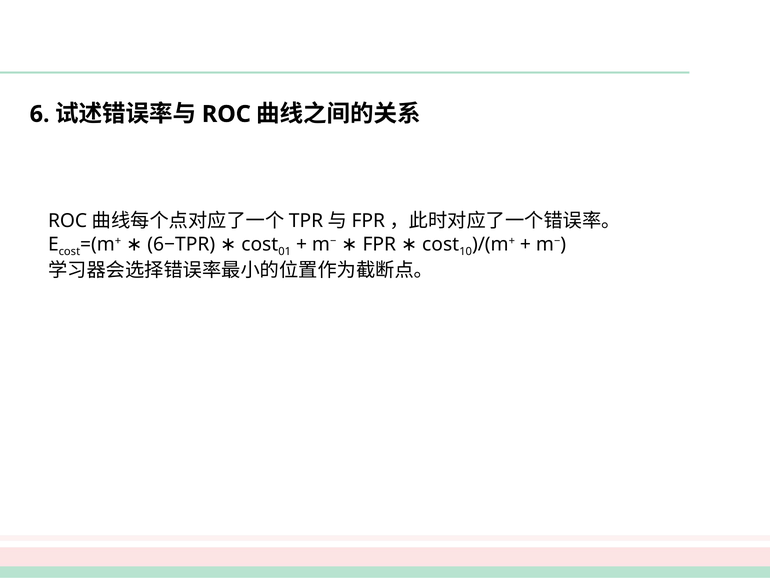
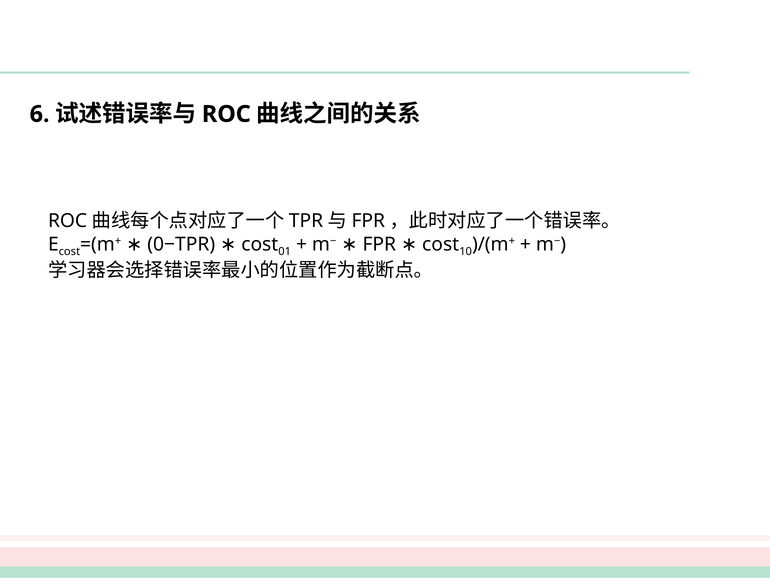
6−TPR: 6−TPR -> 0−TPR (181, 244)
